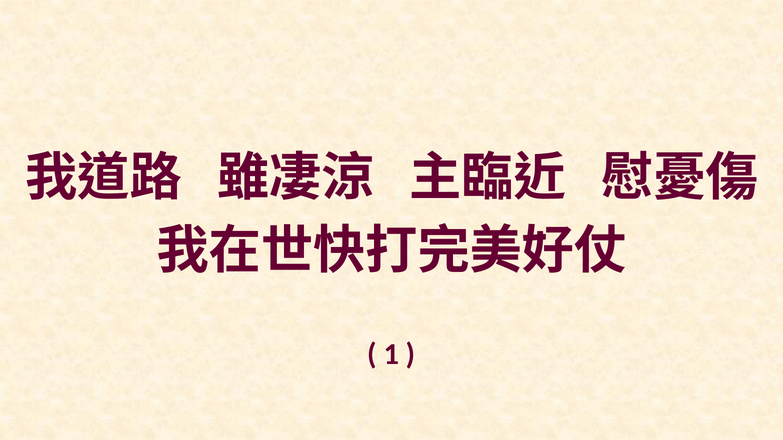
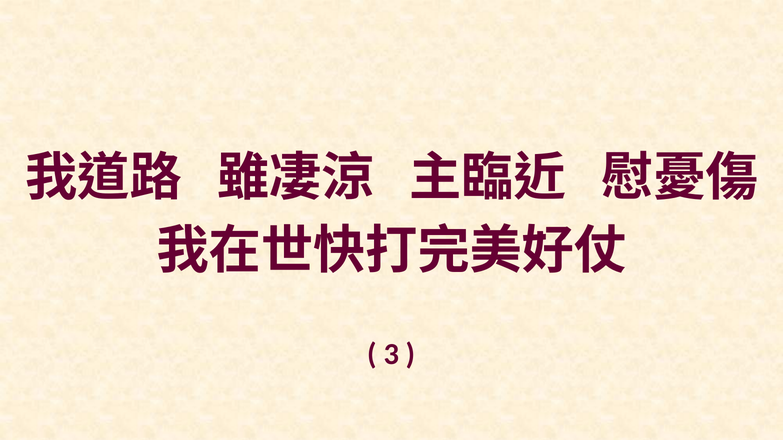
1: 1 -> 3 (391, 354)
